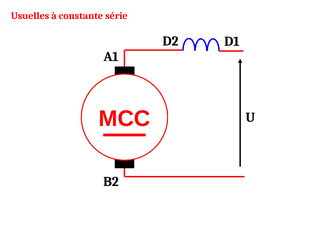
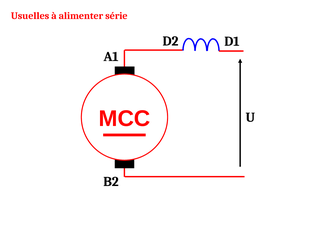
constante: constante -> alimenter (81, 16)
